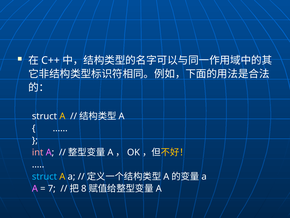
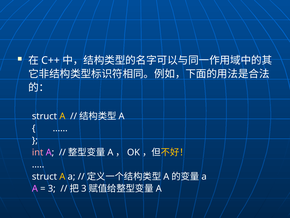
struct colour: light blue -> white (44, 176)
7: 7 -> 3 (52, 188)
8: 8 -> 3 (84, 188)
